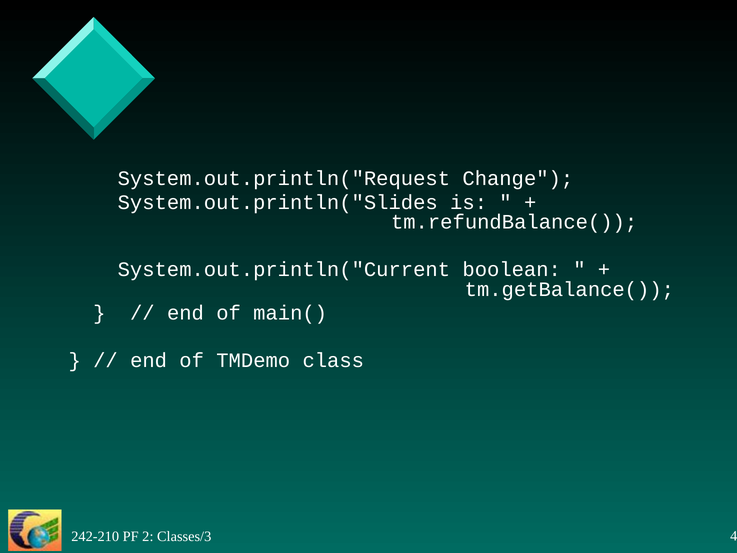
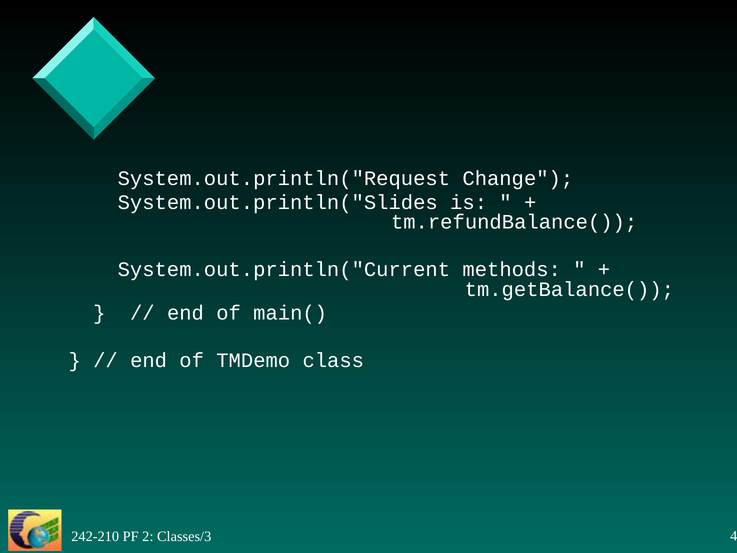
boolean: boolean -> methods (512, 270)
